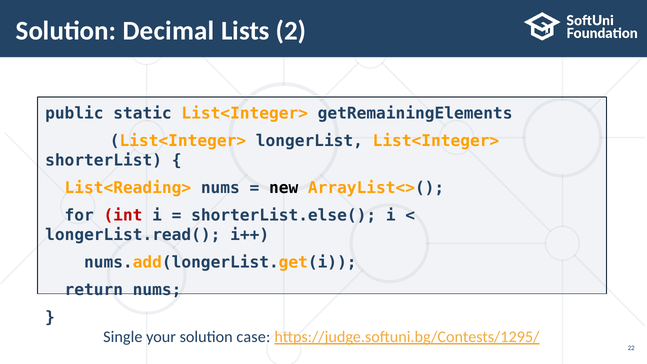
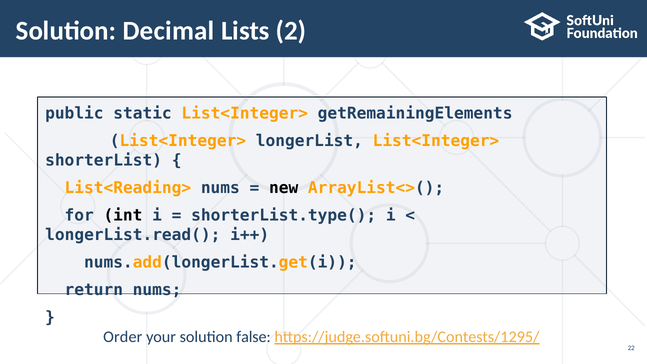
int colour: red -> black (123, 215)
shorterList.else(: shorterList.else( -> shorterList.type( (284, 215)
Single: Single -> Order (123, 337)
case: case -> false (254, 337)
